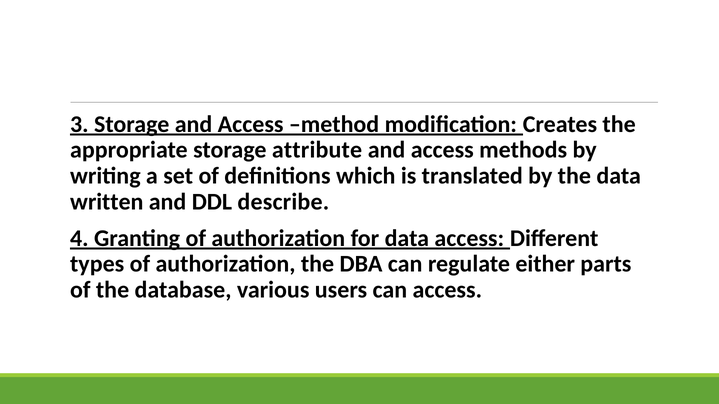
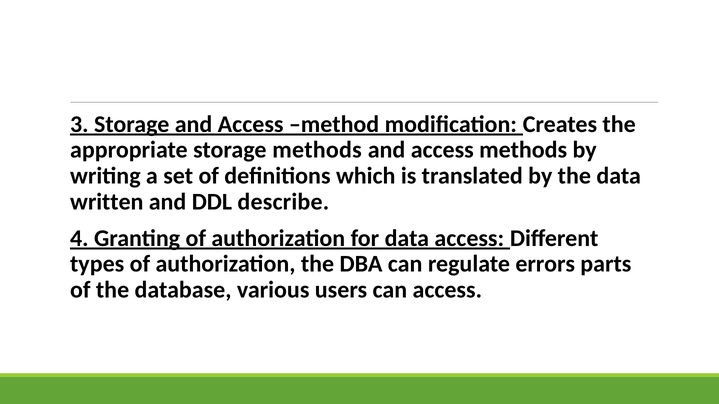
storage attribute: attribute -> methods (317, 150)
either: either -> errors (545, 264)
